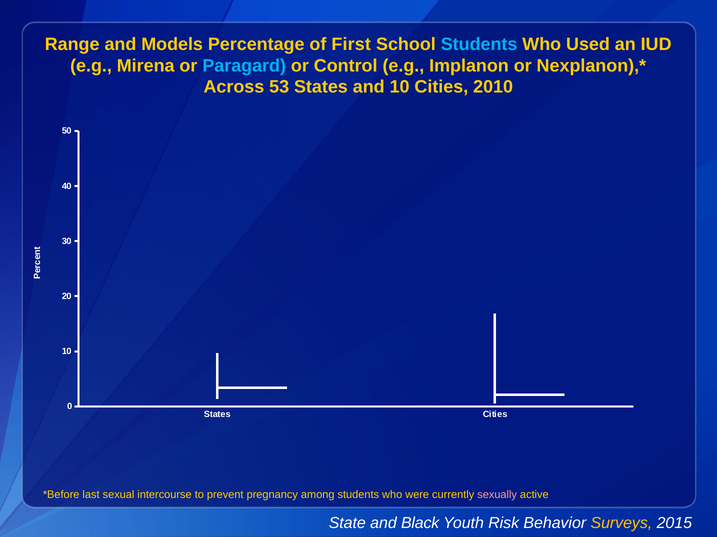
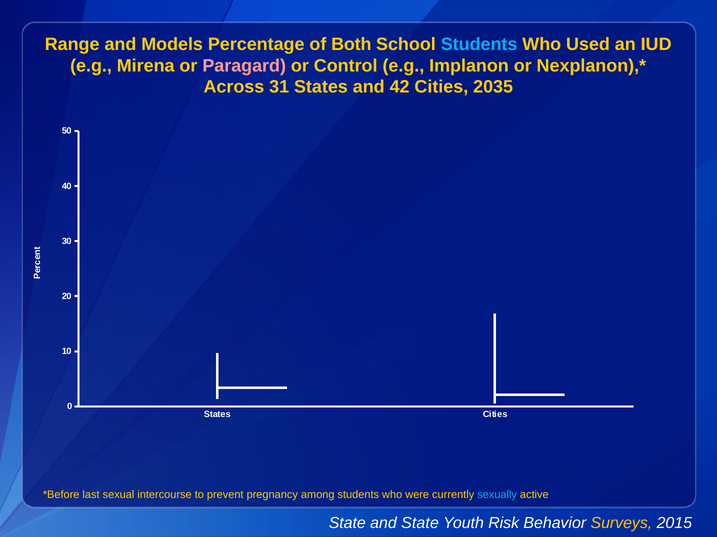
First: First -> Both (351, 44)
Paragard colour: light blue -> pink (244, 66)
53: 53 -> 31 (279, 87)
and 10: 10 -> 42 (400, 87)
2010: 2010 -> 2035 (493, 87)
sexually colour: pink -> light blue (497, 495)
and Black: Black -> State (420, 524)
